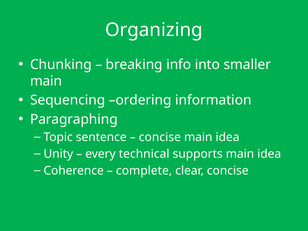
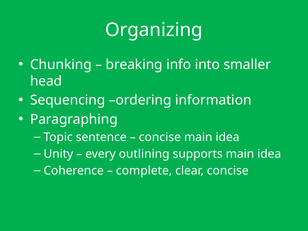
main: main -> head (46, 81)
technical: technical -> outlining (144, 154)
